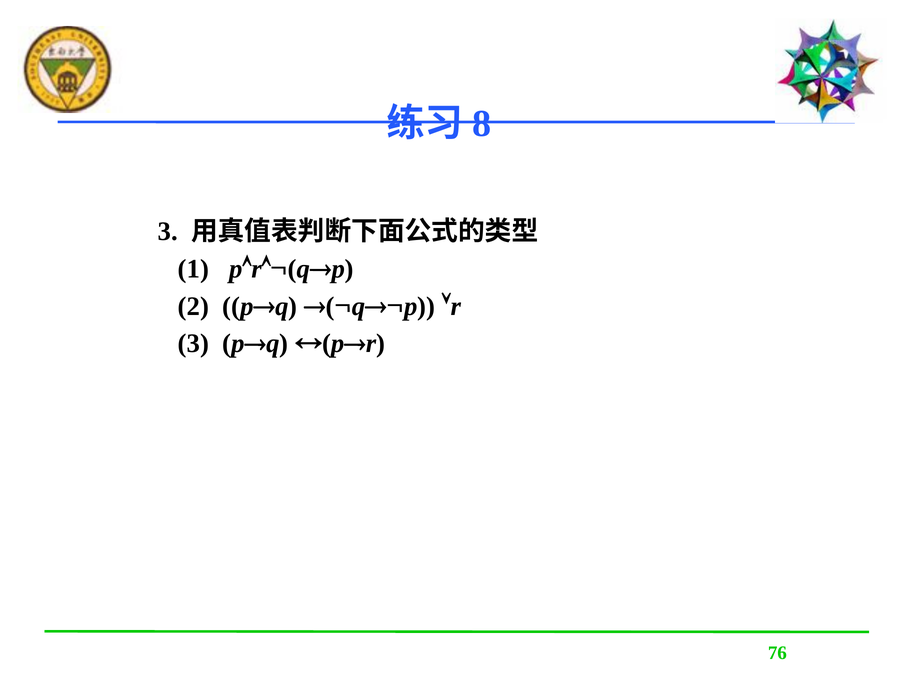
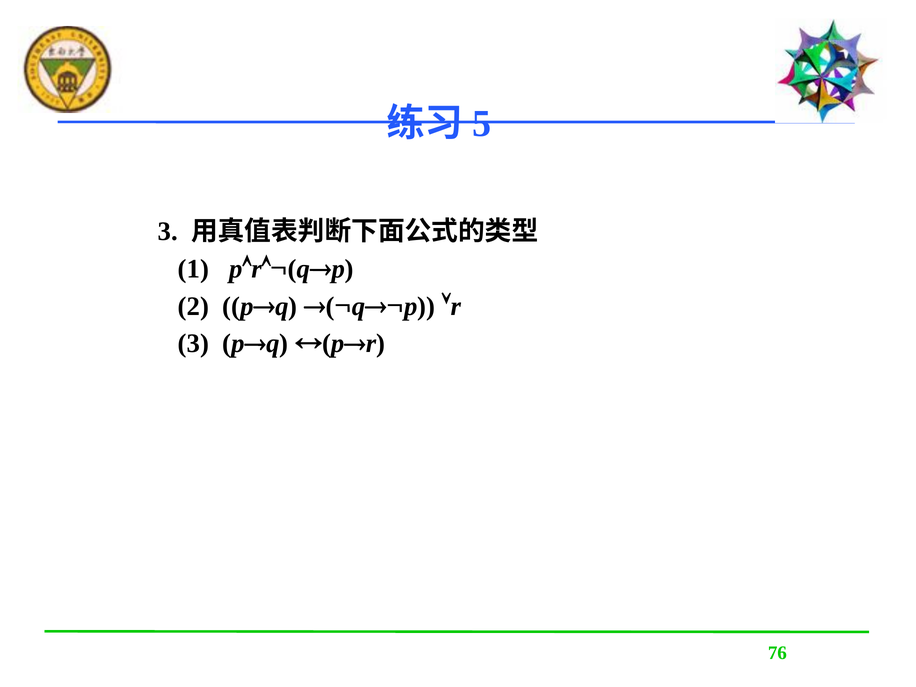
8: 8 -> 5 (482, 124)
